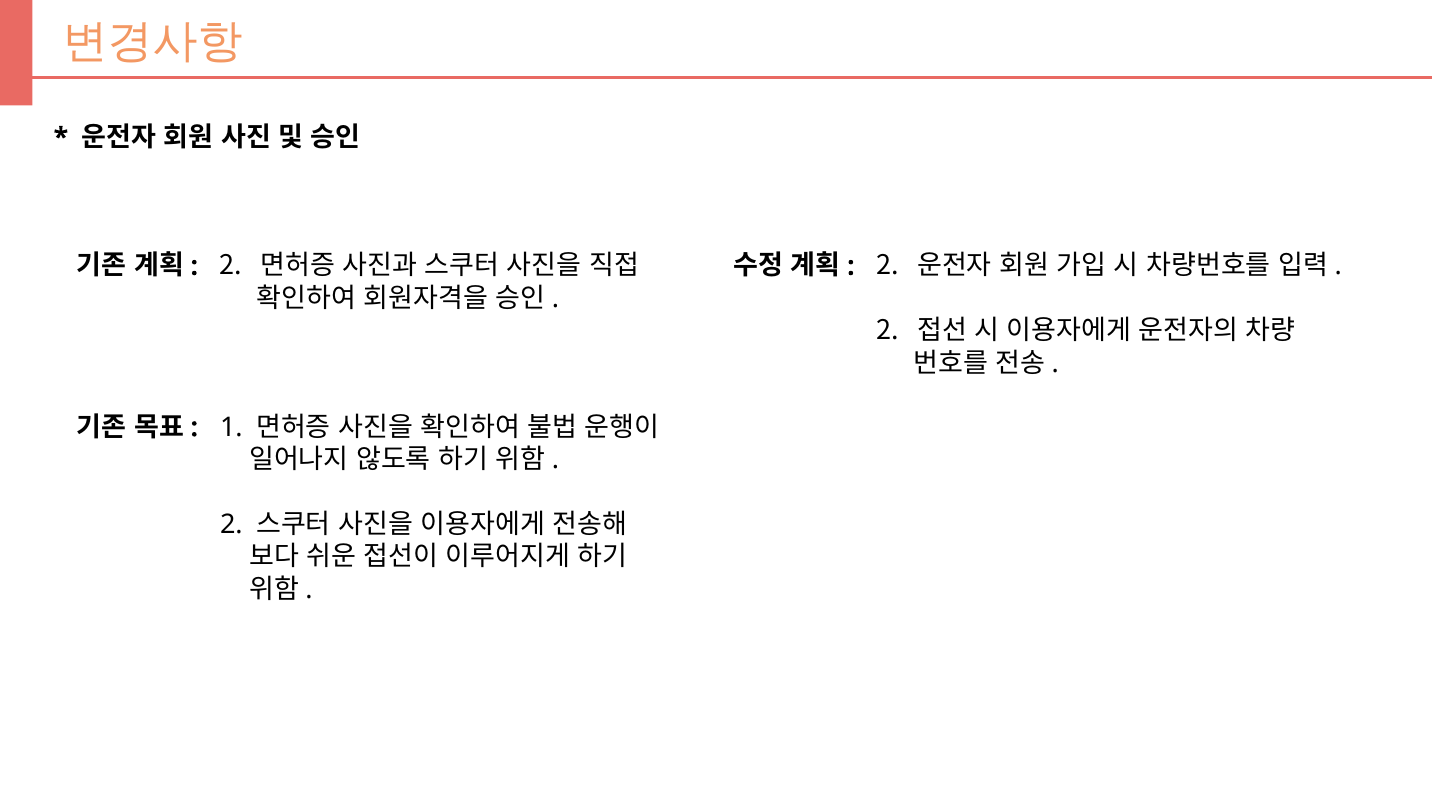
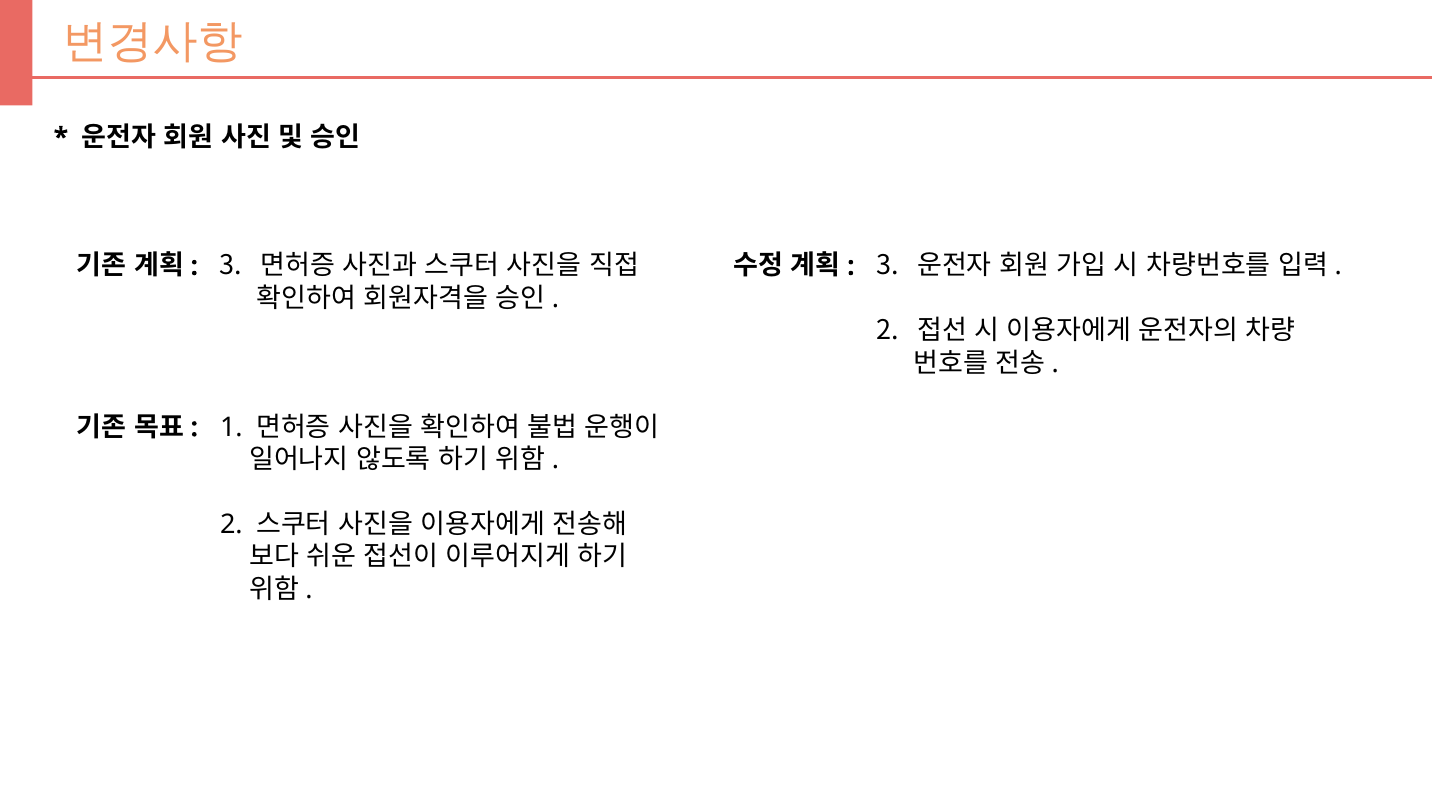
2: 2 -> 3 (231, 266)
2: 2 -> 3 (888, 266)
